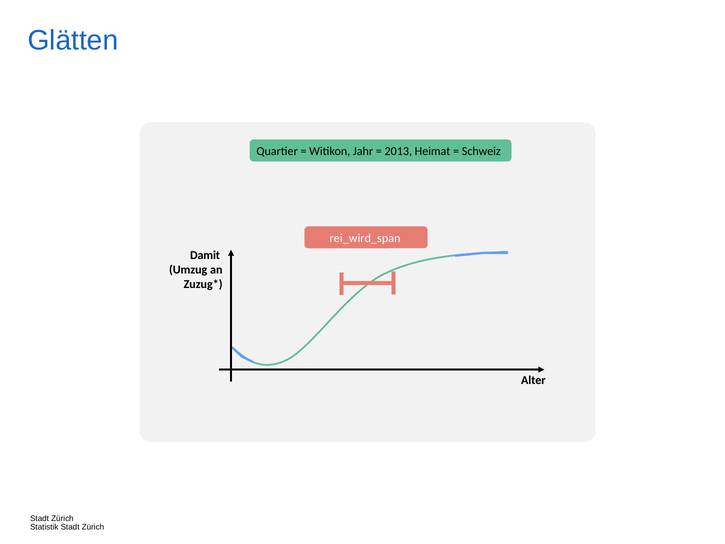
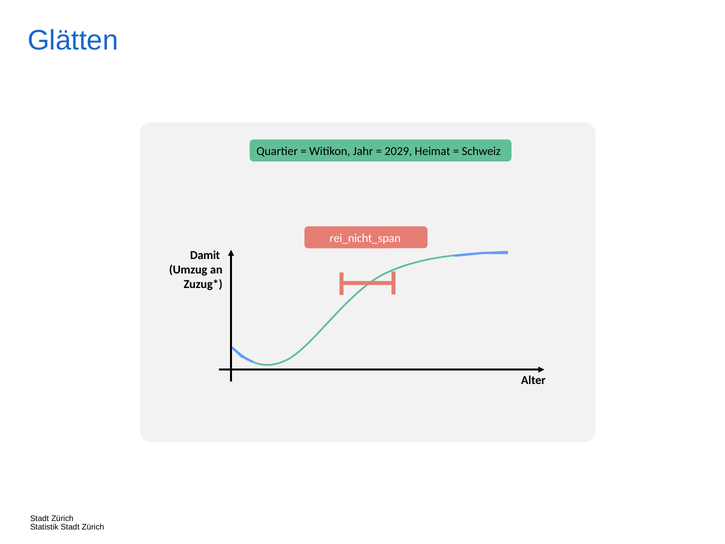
2013: 2013 -> 2029 (398, 151)
rei_wird_span: rei_wird_span -> rei_nicht_span (365, 238)
